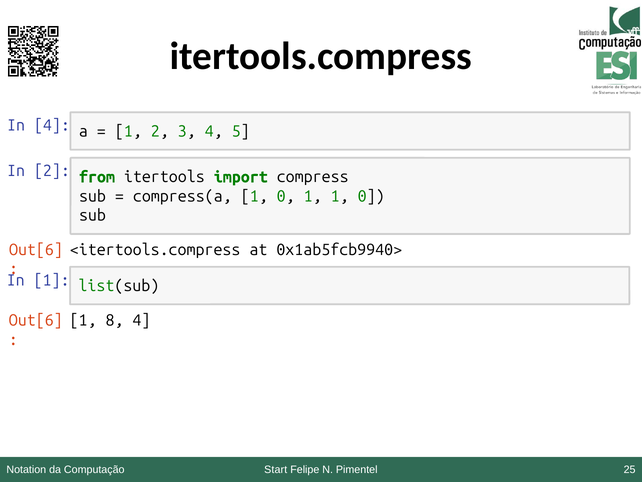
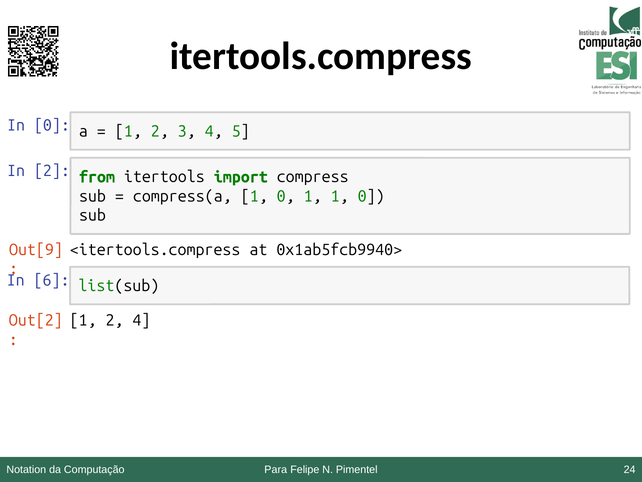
In 4: 4 -> 0 (52, 125)
Out[6: Out[6 -> Out[9 (36, 250)
In 1: 1 -> 6 (52, 280)
Out[6: Out[6 -> Out[2 (36, 320)
8: 8 -> 2 (114, 320)
Start: Start -> Para (276, 469)
25: 25 -> 24 (630, 469)
